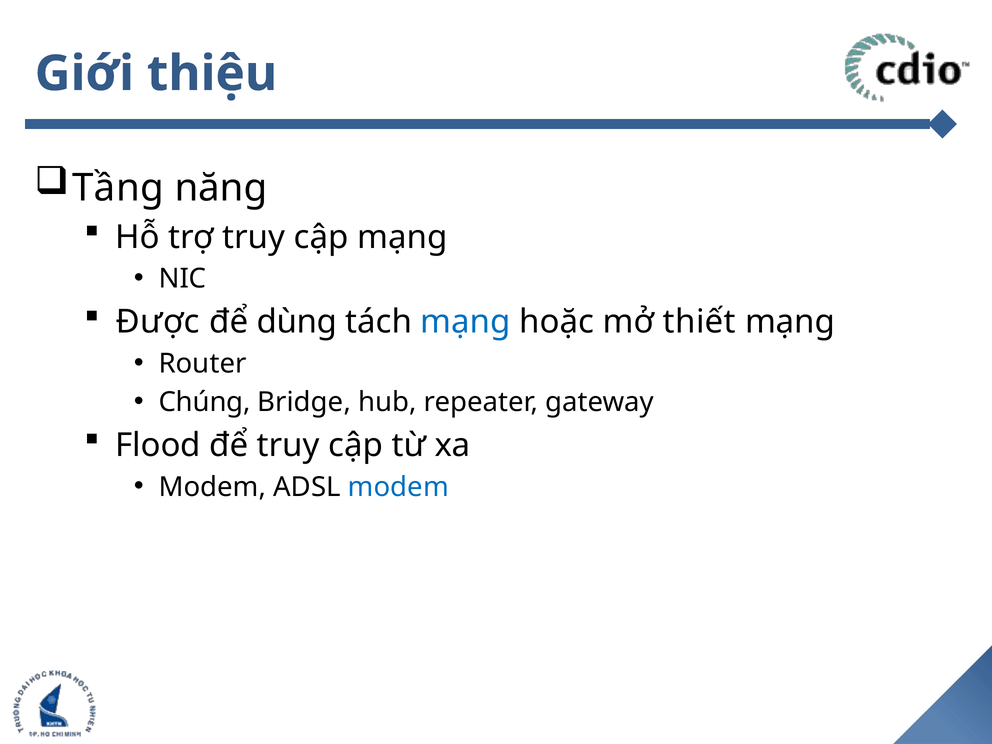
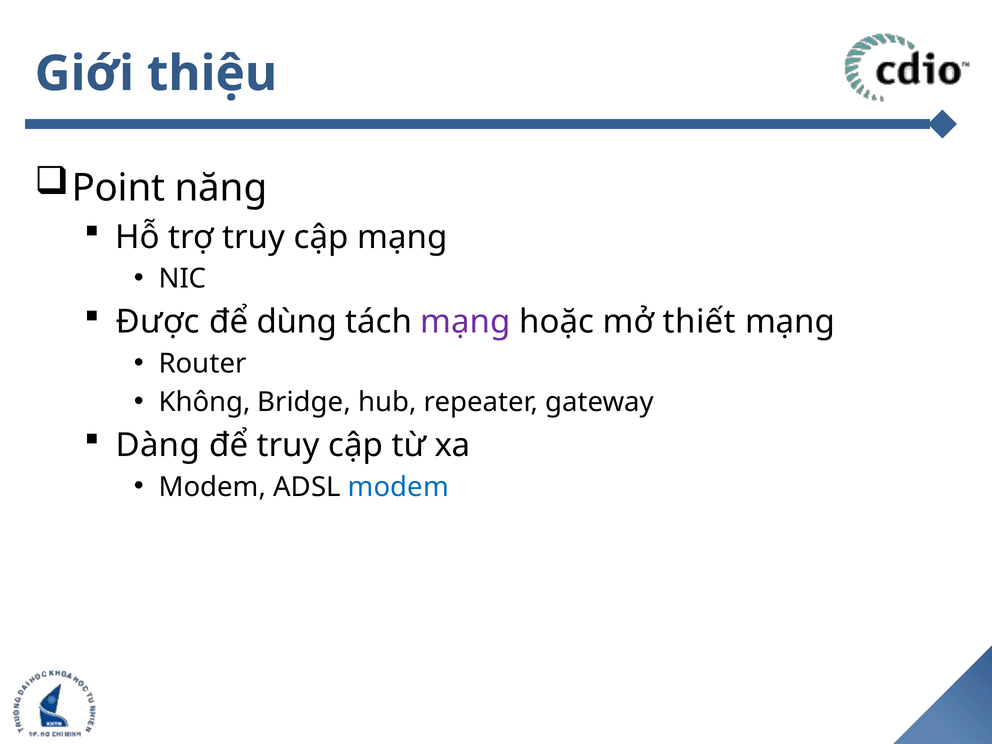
Tầng: Tầng -> Point (118, 188)
mạng colour: blue -> purple (466, 322)
Chúng: Chúng -> Không (205, 402)
Flood: Flood -> Dàng (158, 445)
